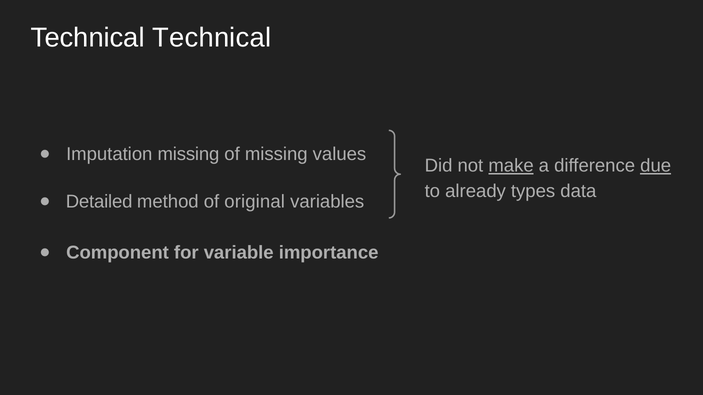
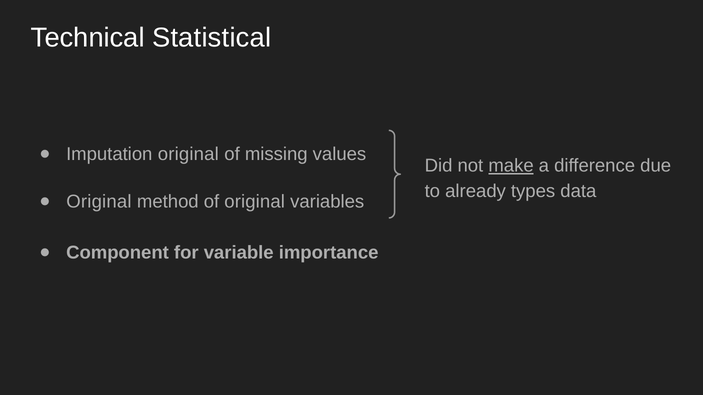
Technical Technical: Technical -> Statistical (212, 38)
Imputation missing: missing -> original (188, 154)
due underline: present -> none (656, 166)
Detailed: Detailed -> Original (99, 202)
